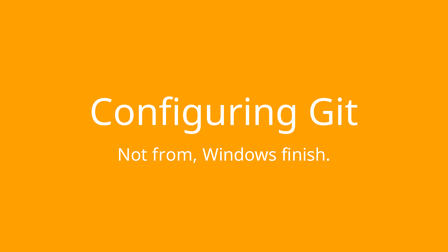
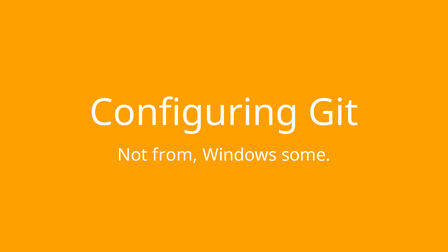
finish: finish -> some (306, 155)
